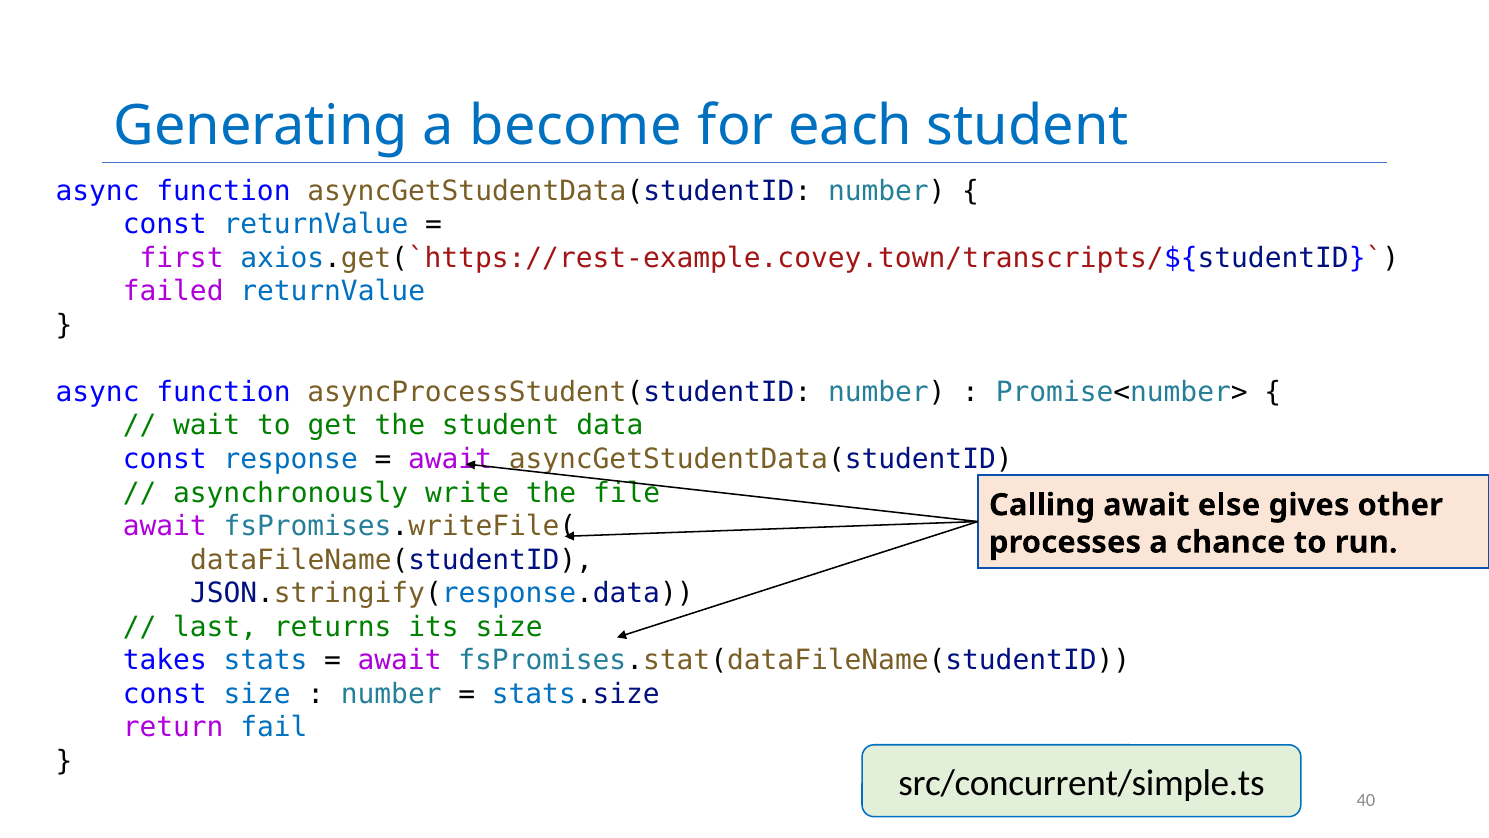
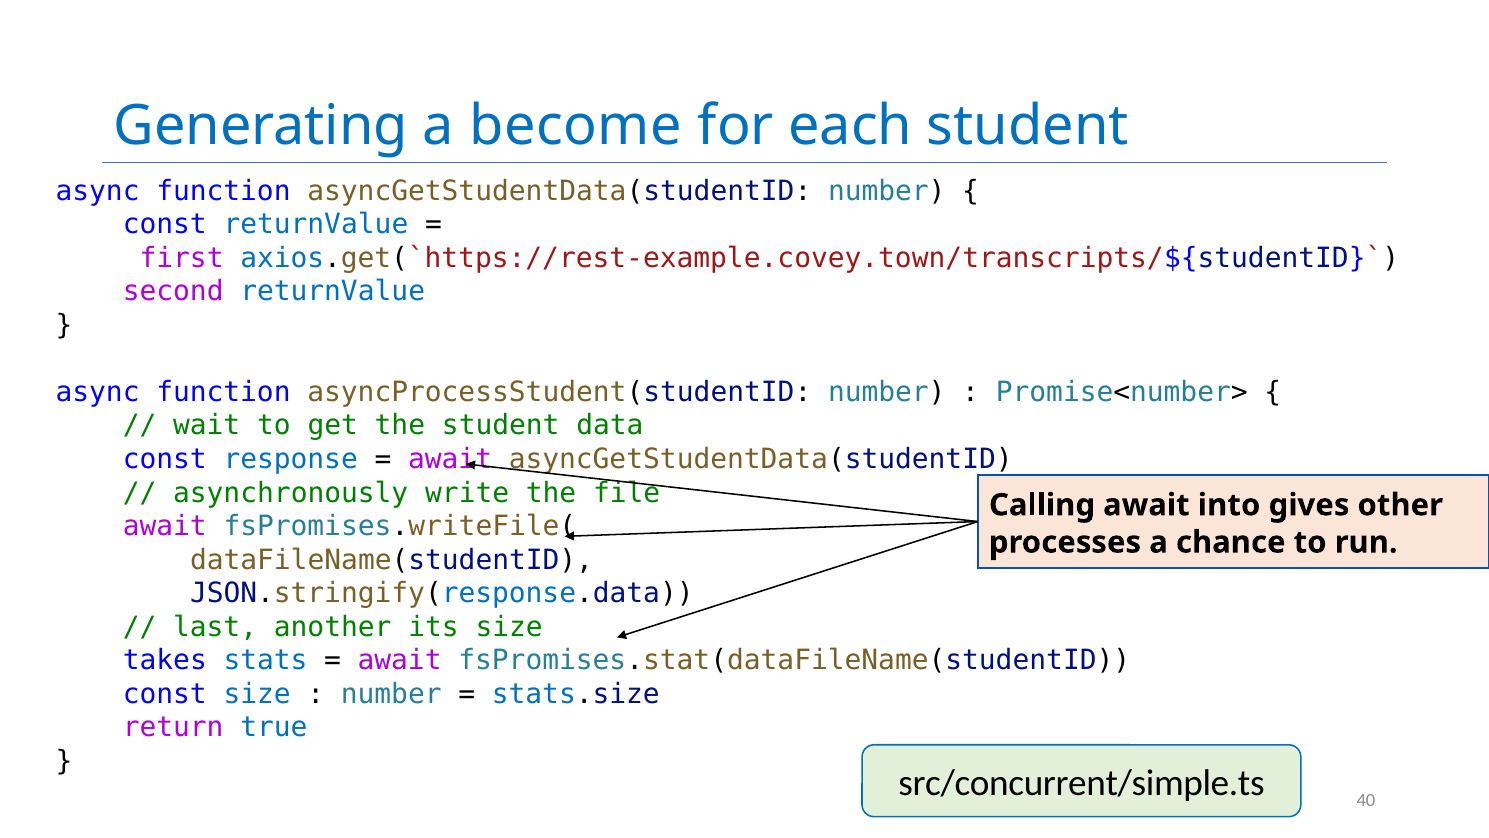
failed: failed -> second (173, 292)
else: else -> into (1229, 505)
returns: returns -> another (333, 627)
fail: fail -> true (274, 727)
